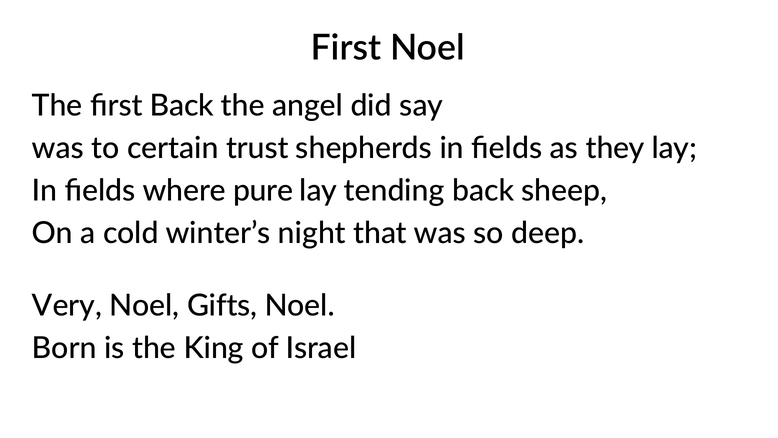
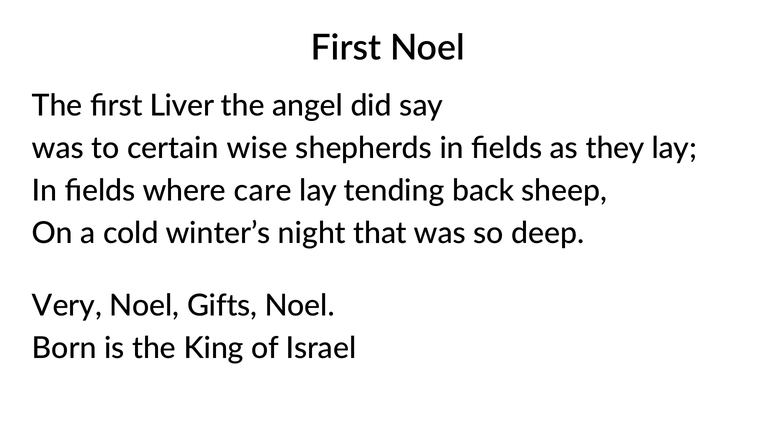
first Back: Back -> Liver (182, 106)
trust: trust -> wise (257, 148)
pure: pure -> care (263, 191)
